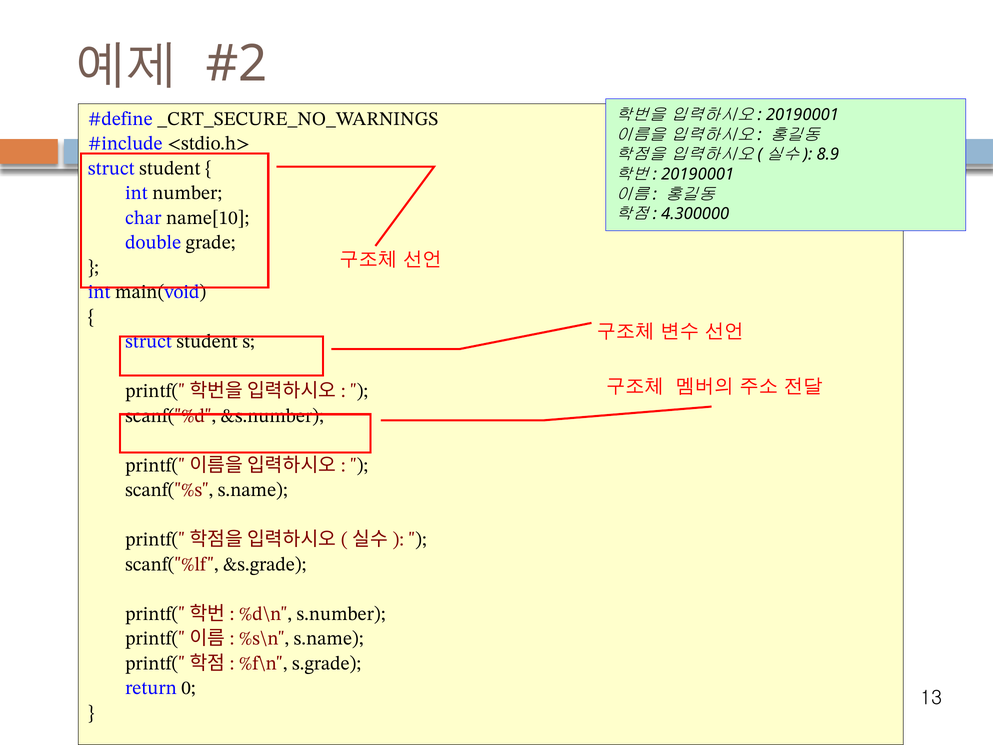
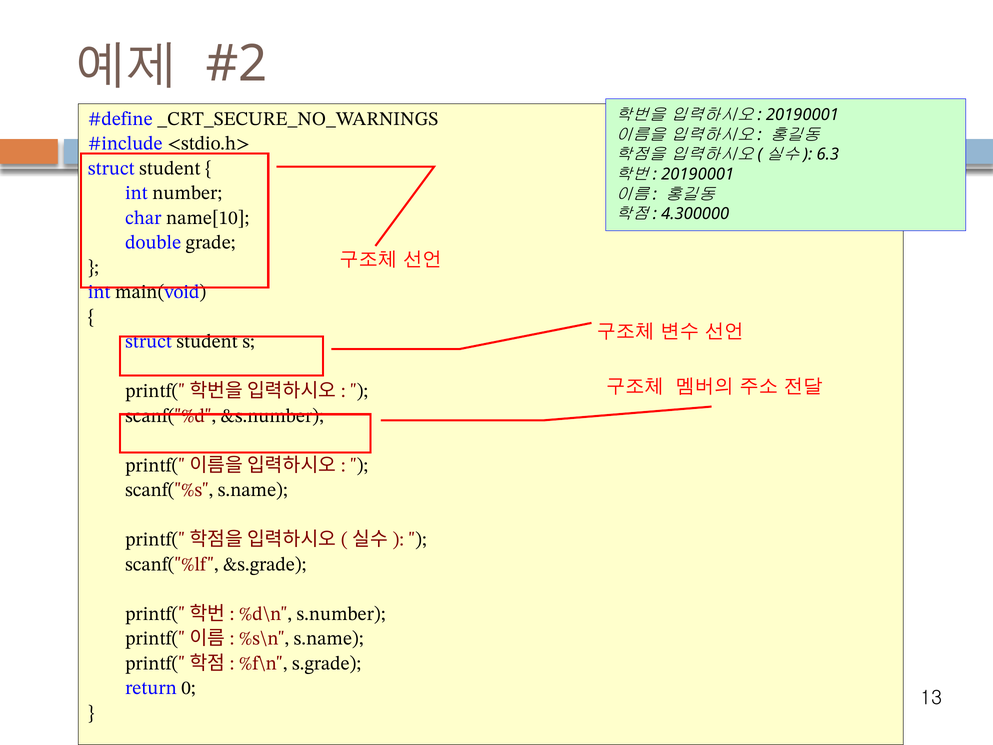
8.9: 8.9 -> 6.3 (828, 154)
